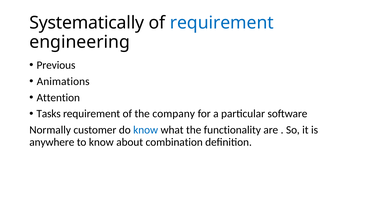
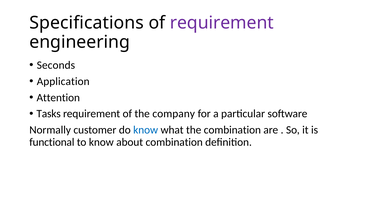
Systematically: Systematically -> Specifications (87, 23)
requirement colour: blue -> purple (222, 23)
Previous: Previous -> Seconds (56, 65)
Animations: Animations -> Application (63, 81)
the functionality: functionality -> combination (232, 130)
anywhere: anywhere -> functional (52, 142)
